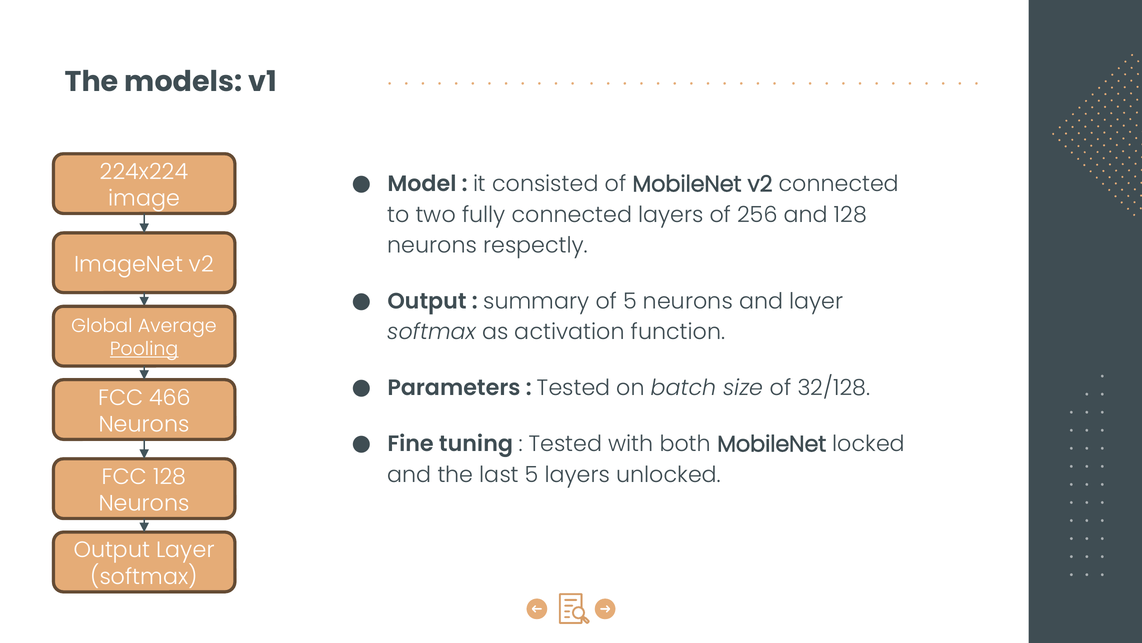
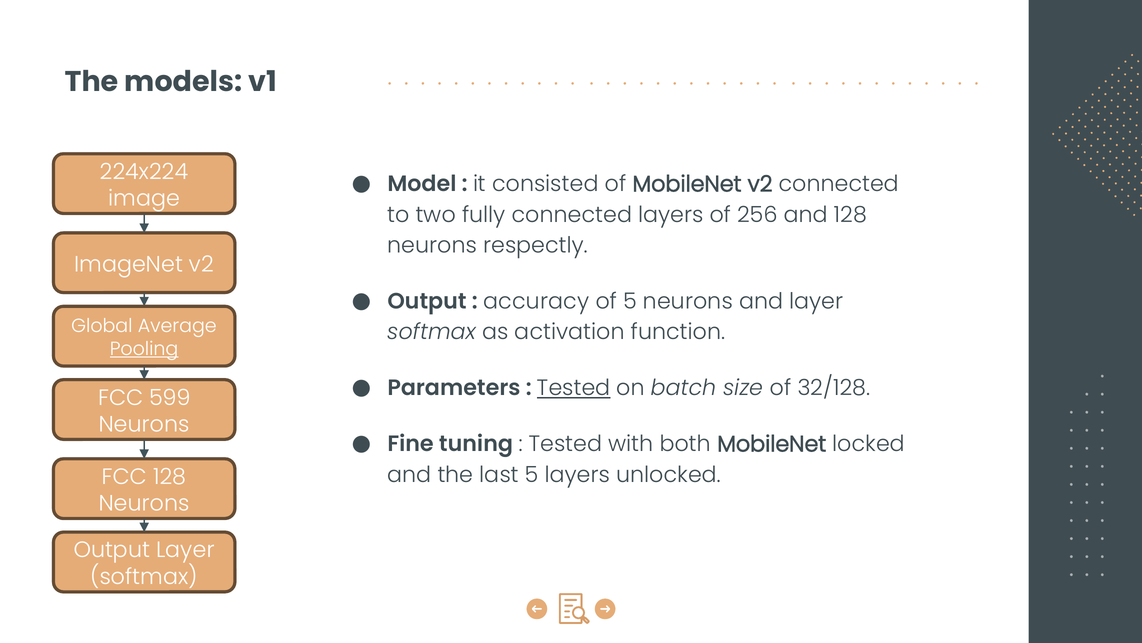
summary: summary -> accuracy (536, 301)
Tested underline: none -> present (574, 388)
466: 466 -> 599 (170, 397)
